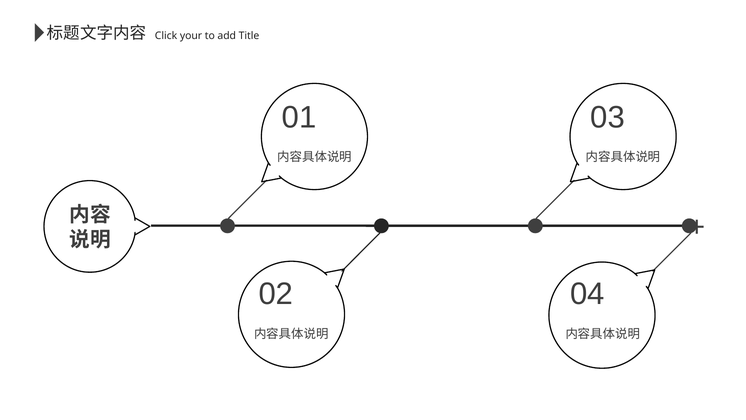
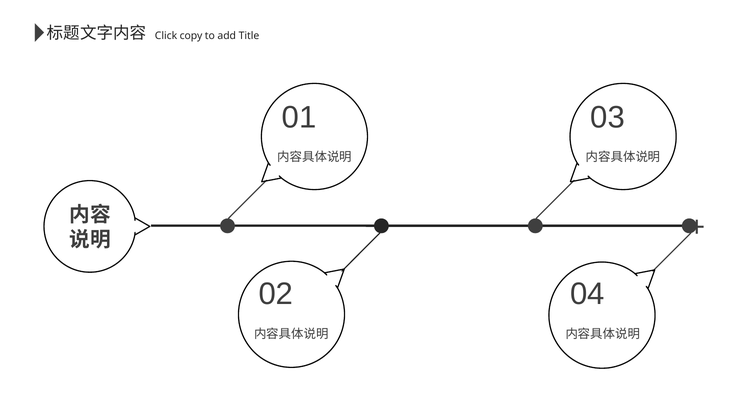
your: your -> copy (191, 36)
